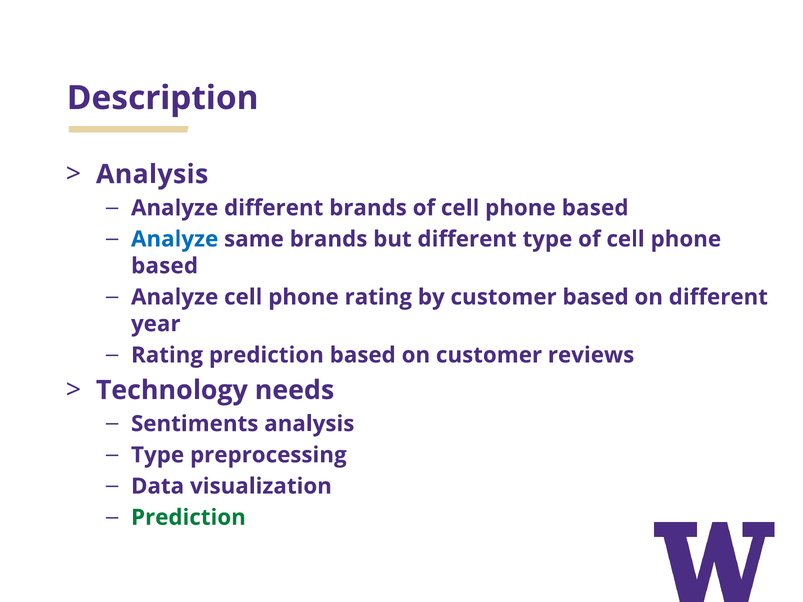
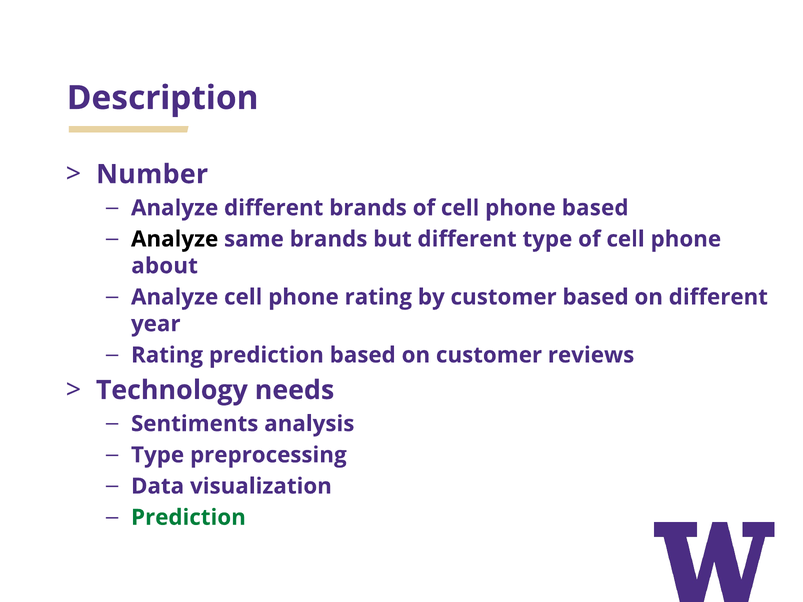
Analysis: Analysis -> Number (152, 174)
Analyze colour: blue -> black (175, 239)
based: based -> about (165, 266)
